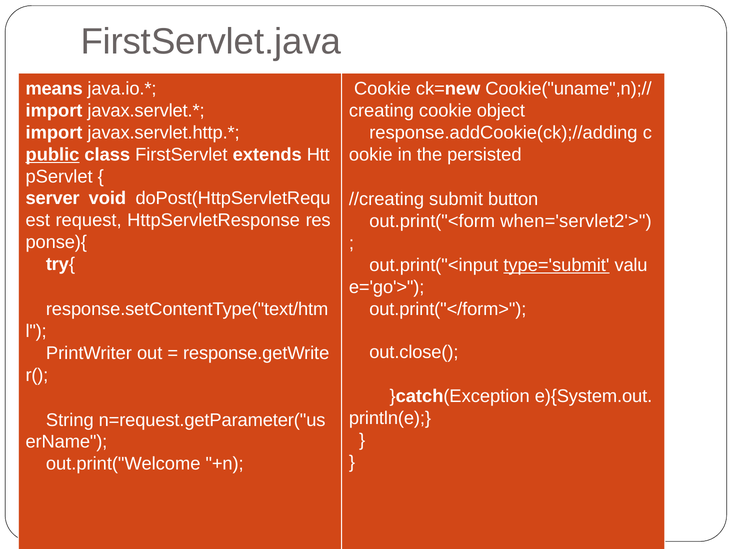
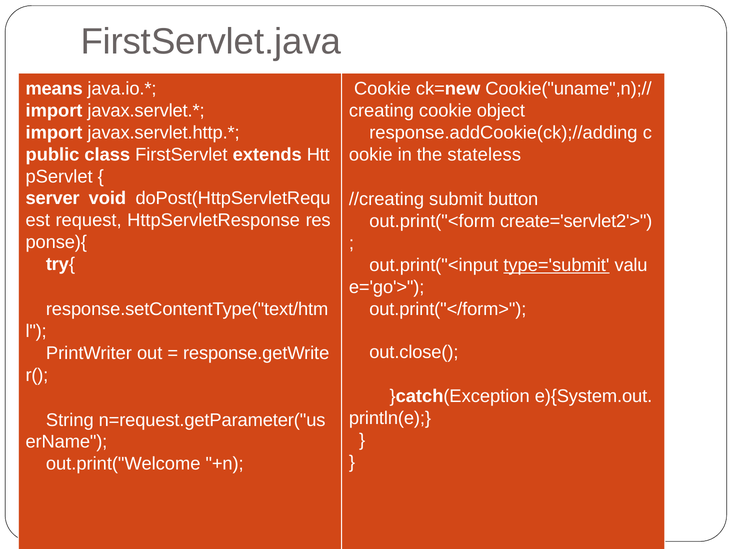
public underline: present -> none (53, 155)
persisted: persisted -> stateless (484, 155)
when='servlet2'>: when='servlet2'> -> create='servlet2'> (576, 221)
